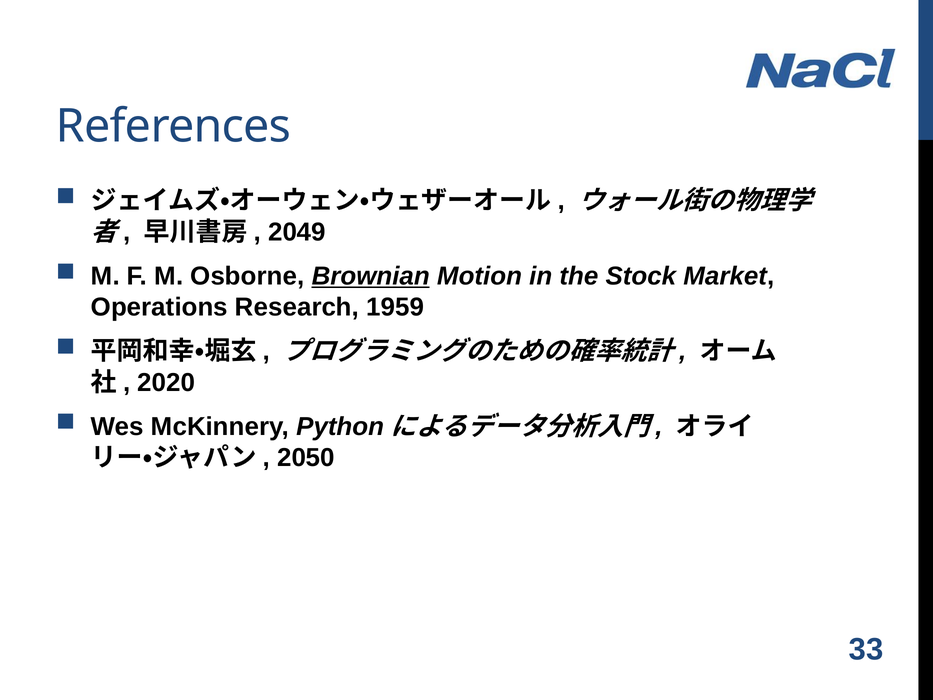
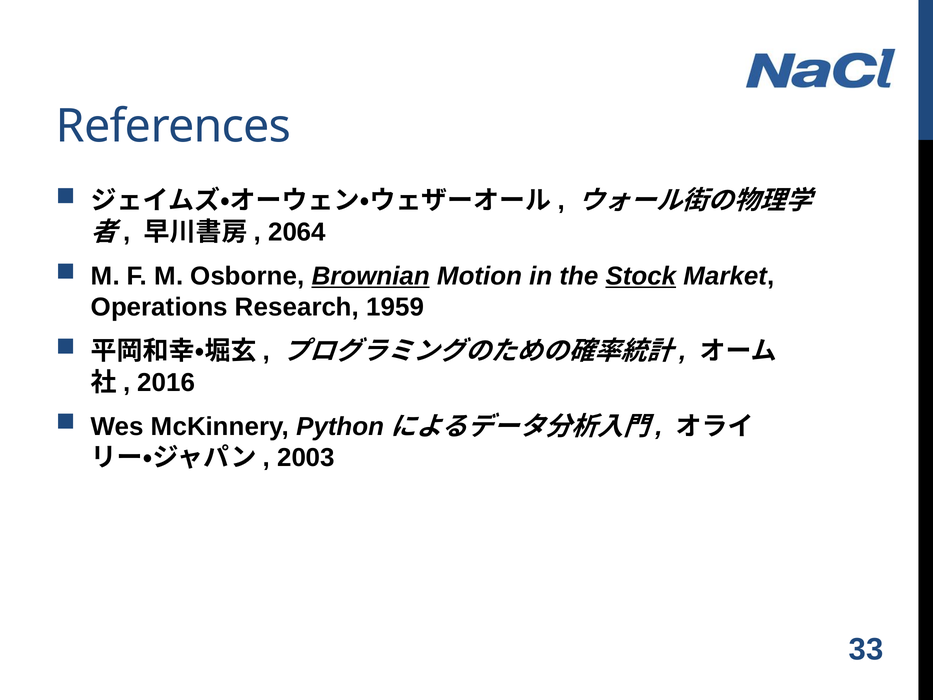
2049: 2049 -> 2064 (297, 232)
Stock underline: none -> present (641, 276)
2020: 2020 -> 2016 (166, 382)
2050: 2050 -> 2003 (306, 458)
